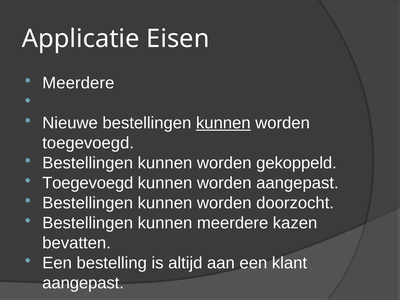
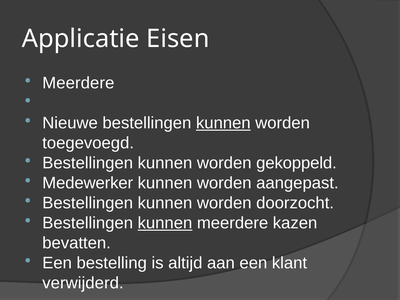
Toegevoegd: Toegevoegd -> Medewerker (88, 183)
kunnen underline: none -> present (165, 223)
aangepast: aangepast -> verwijderd (83, 283)
